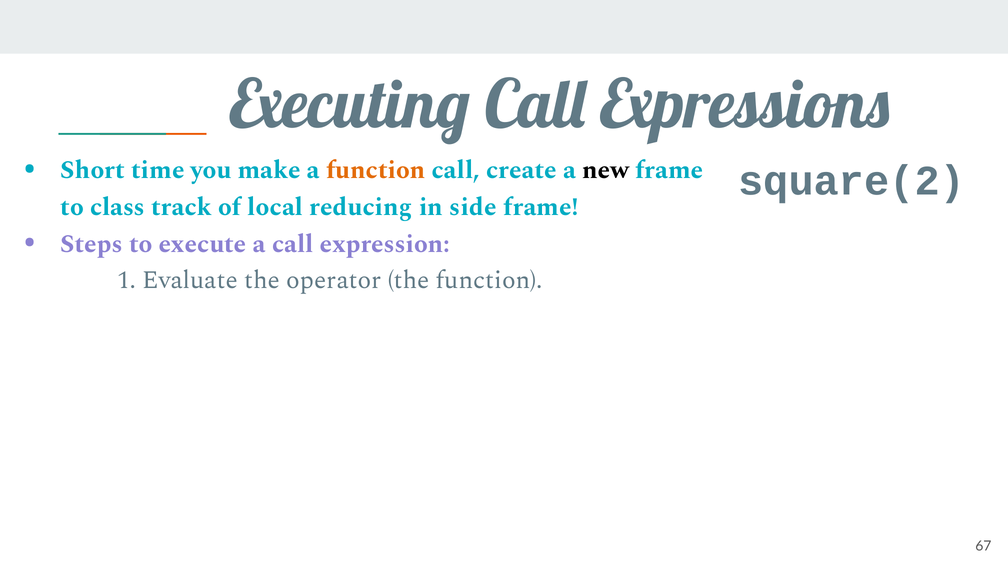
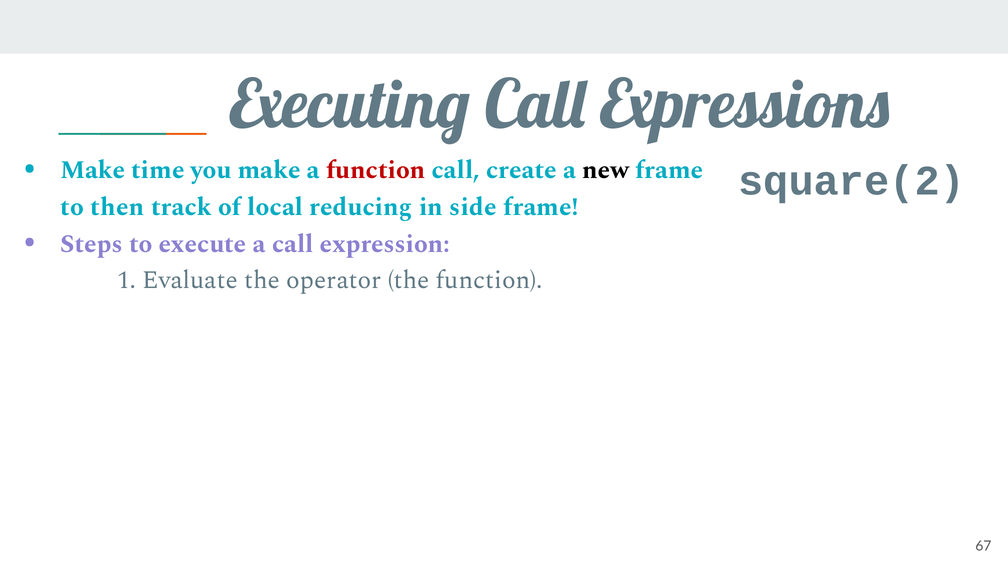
Short: Short -> Make (93, 170)
function colour: orange -> red (376, 170)
class: class -> then (117, 207)
